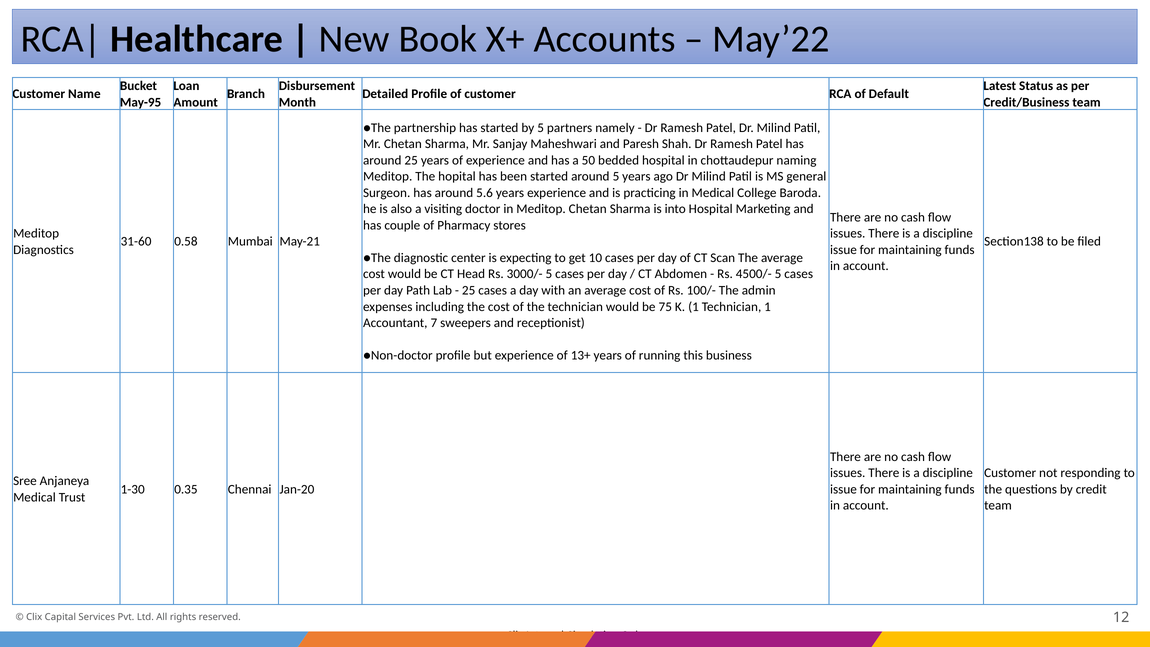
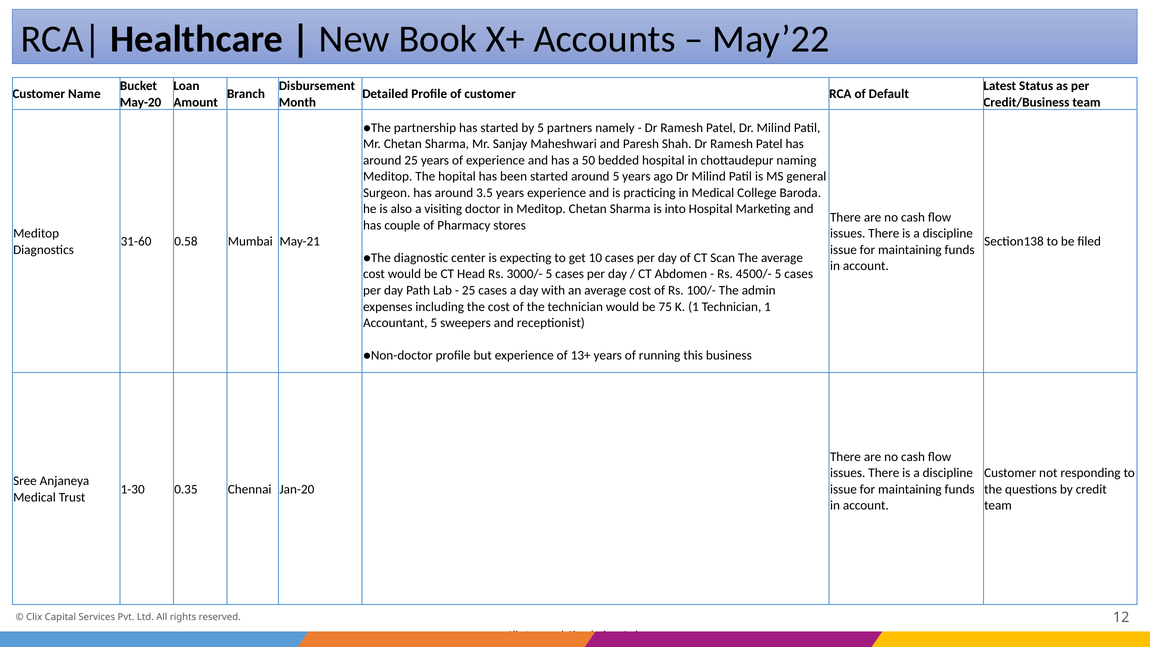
May-95: May-95 -> May-20 (141, 102)
5.6: 5.6 -> 3.5 (485, 193)
Accountant 7: 7 -> 5 (434, 323)
